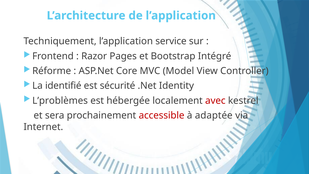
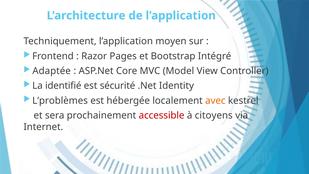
service: service -> moyen (171, 41)
Réforme: Réforme -> Adaptée (52, 71)
avec colour: red -> orange (215, 100)
adaptée: adaptée -> citoyens (214, 115)
